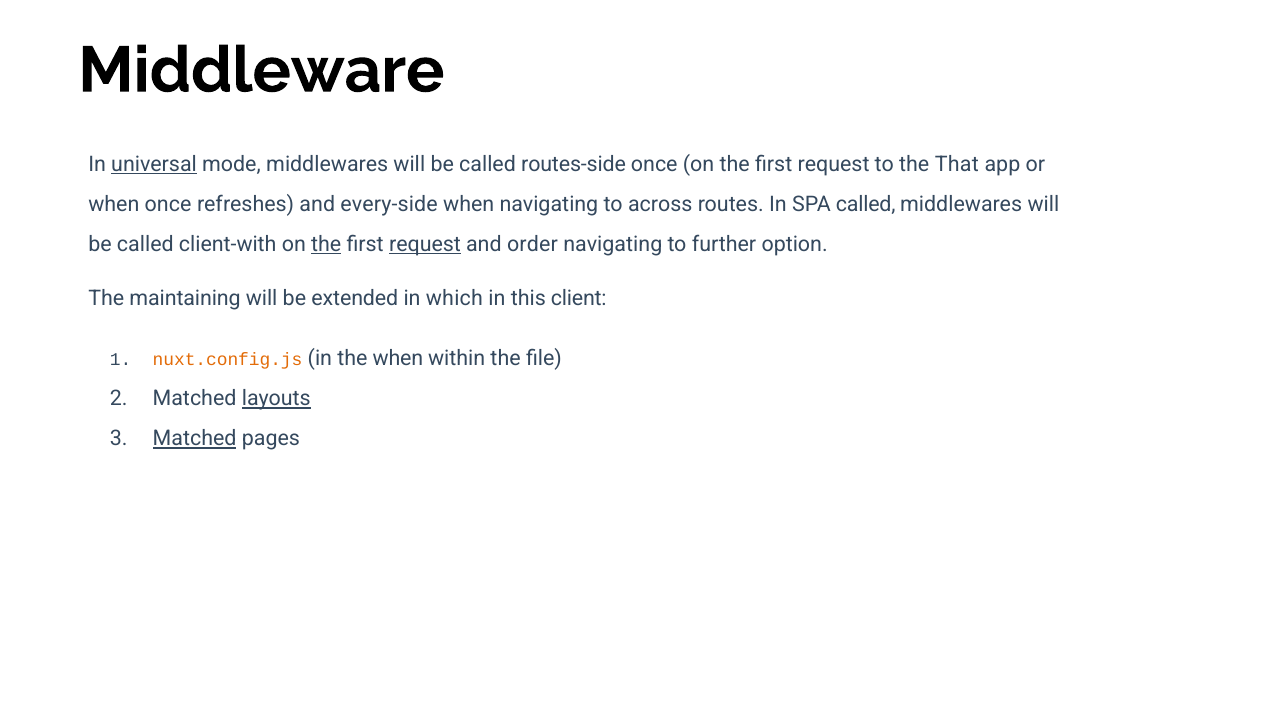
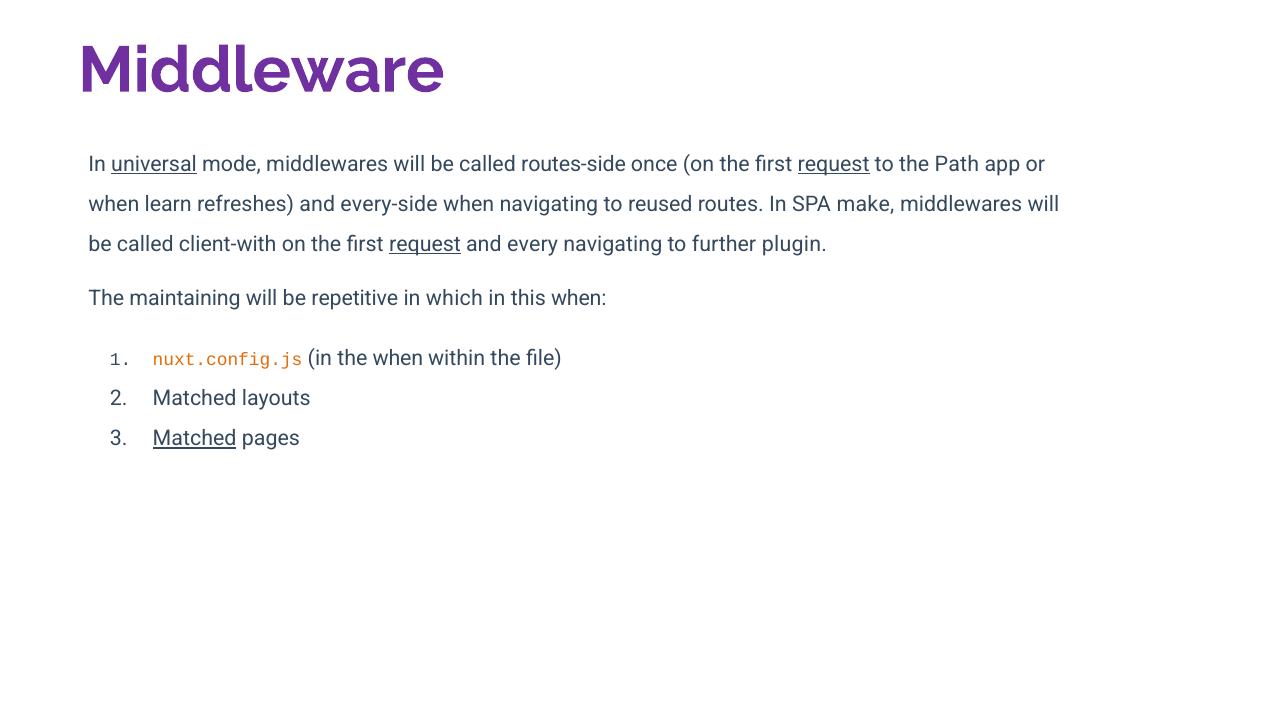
Middleware colour: black -> purple (261, 70)
request underline: none -> present (834, 164)
That: That -> Path (957, 164)
when once: once -> learn (168, 204)
across: across -> reused (660, 204)
SPA called: called -> make (865, 204)
the underline: present -> none (326, 245)
order: order -> every (533, 245)
option: option -> plugin (795, 245)
extended: extended -> repetitive (355, 299)
this client: client -> when (579, 299)
layouts underline: present -> none (276, 399)
